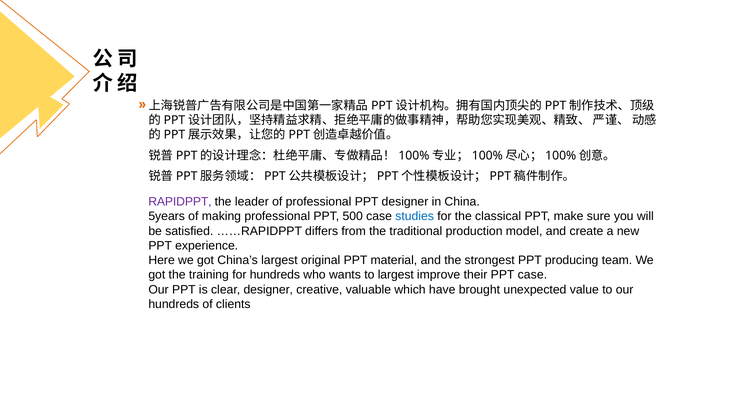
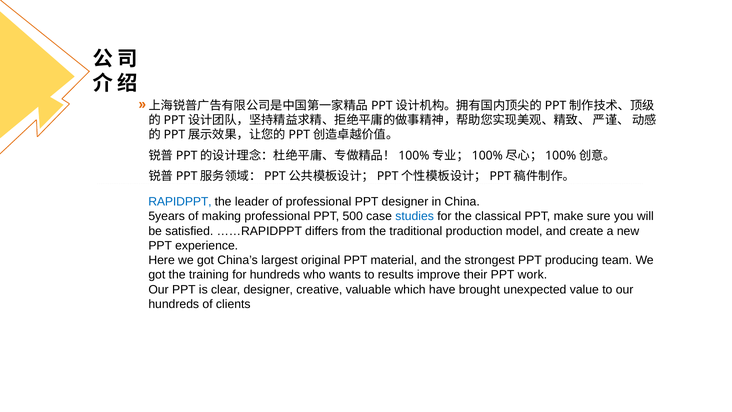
RAPIDPPT colour: purple -> blue (180, 202)
to largest: largest -> results (396, 275)
PPT case: case -> work (532, 275)
